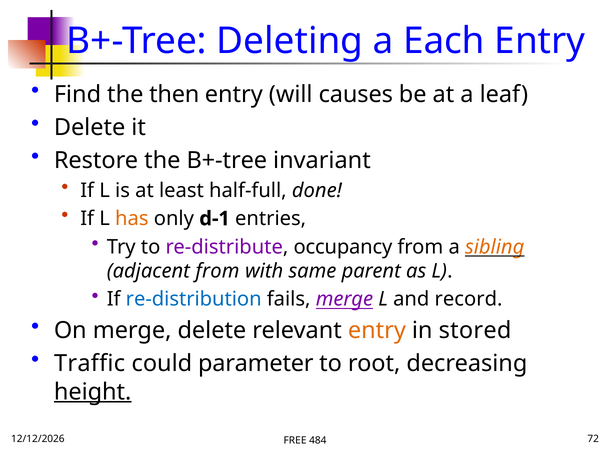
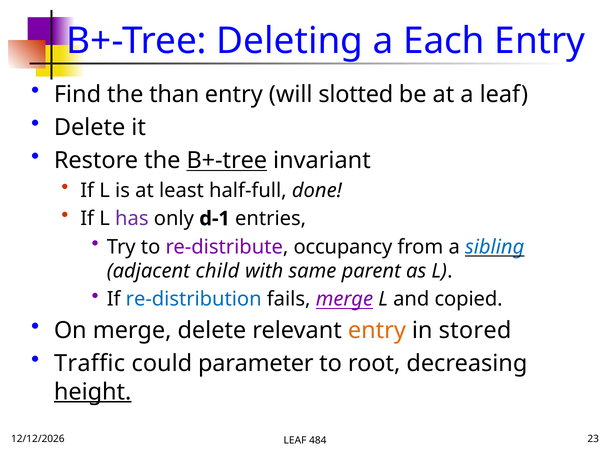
then: then -> than (174, 94)
causes: causes -> slotted (356, 94)
B+-tree underline: none -> present (227, 160)
has colour: orange -> purple (132, 219)
sibling colour: orange -> blue (495, 247)
adjacent from: from -> child (217, 271)
record: record -> copied (469, 299)
FREE: FREE -> LEAF (295, 440)
72: 72 -> 23 (593, 439)
